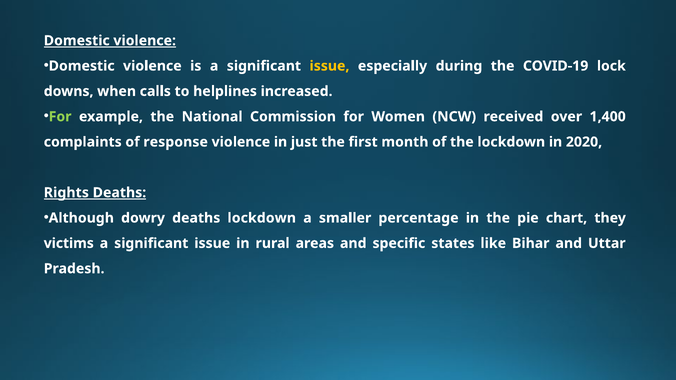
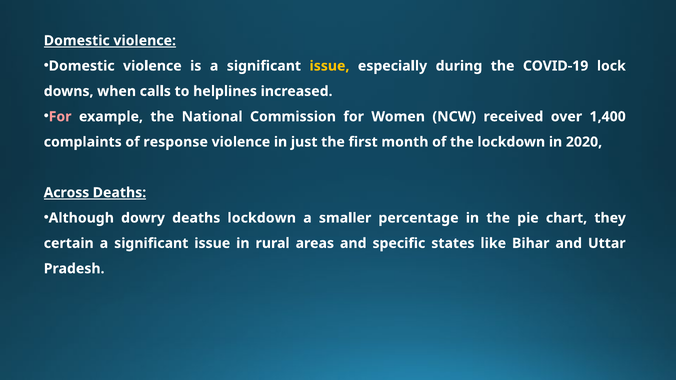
For colour: light green -> pink (60, 117)
Rights: Rights -> Across (66, 193)
victims: victims -> certain (69, 243)
